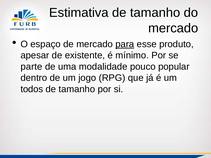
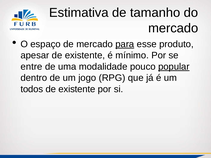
parte: parte -> entre (31, 67)
popular underline: none -> present (174, 67)
tamanho: tamanho -> existente (77, 89)
